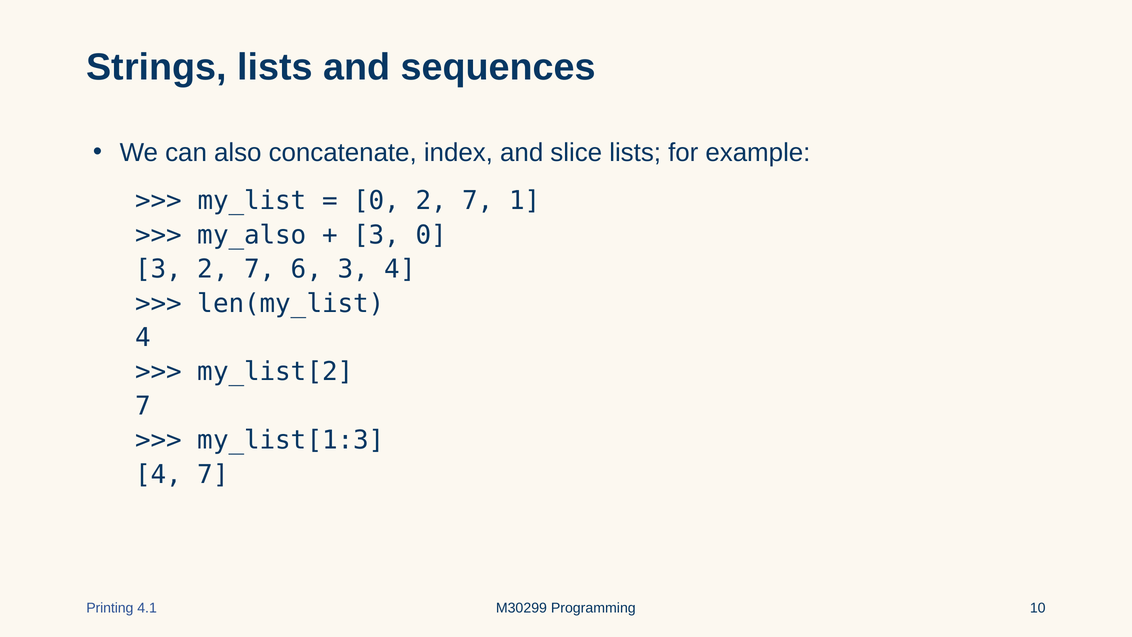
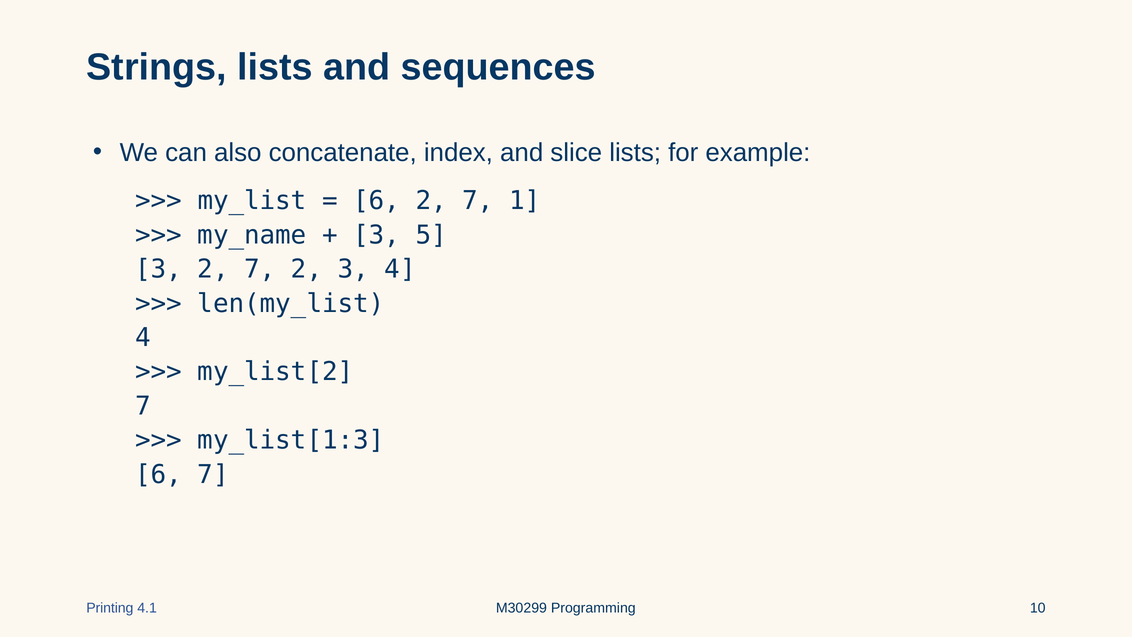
0: 0 -> 6 (377, 201)
my_also: my_also -> my_name (252, 235)
3 0: 0 -> 5 (431, 235)
7 6: 6 -> 2 (307, 269)
4: 4 -> 6 (159, 474)
